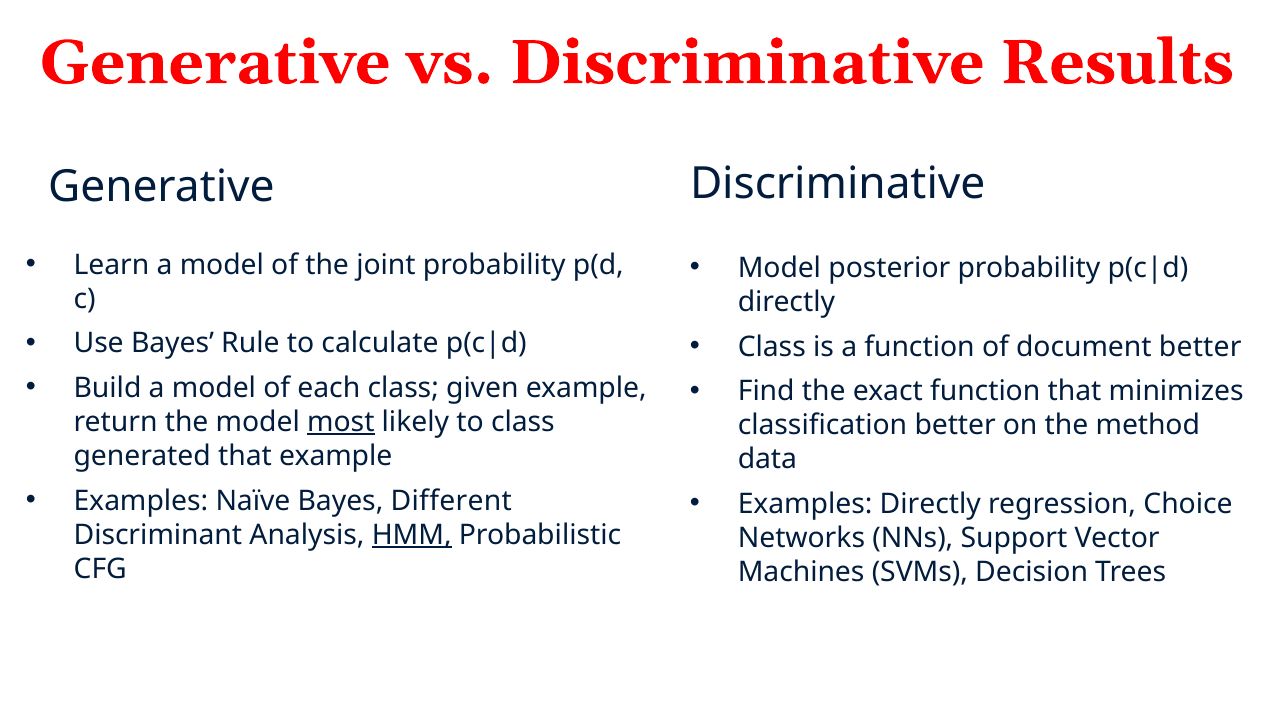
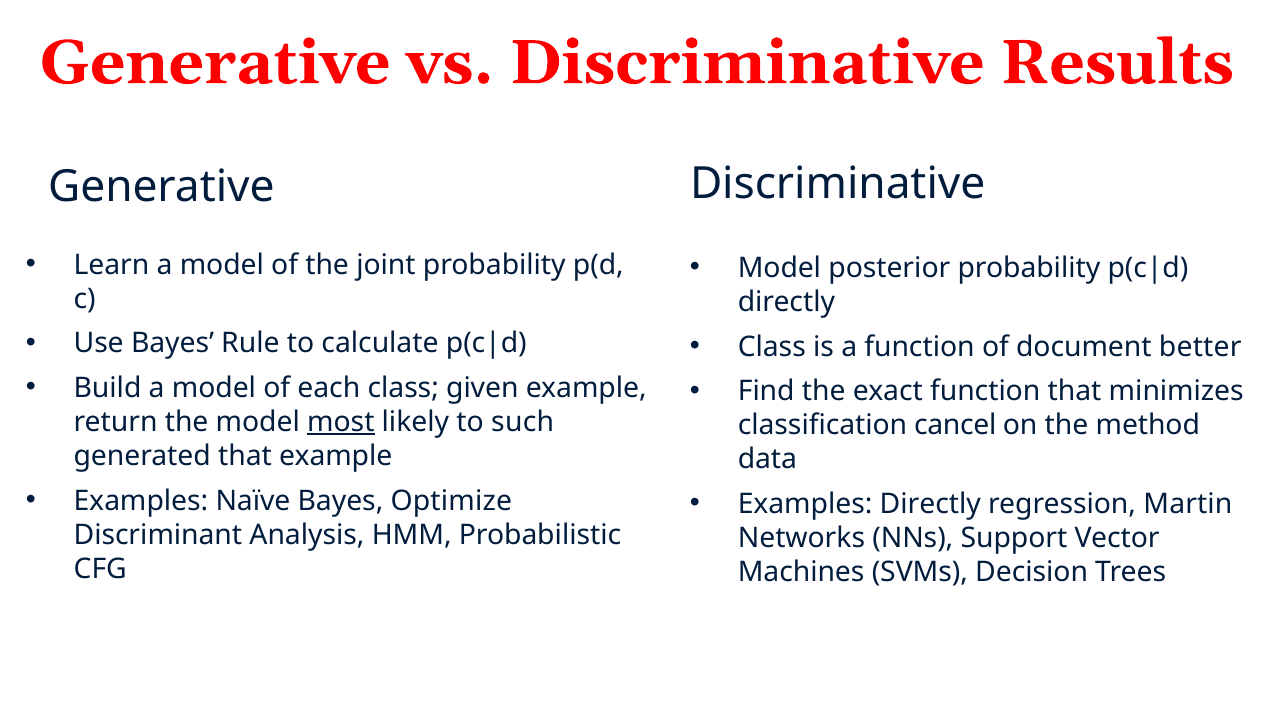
to class: class -> such (523, 422)
classification better: better -> cancel (955, 425)
Different: Different -> Optimize (451, 501)
Choice: Choice -> Martin (1188, 504)
HMM underline: present -> none (412, 535)
